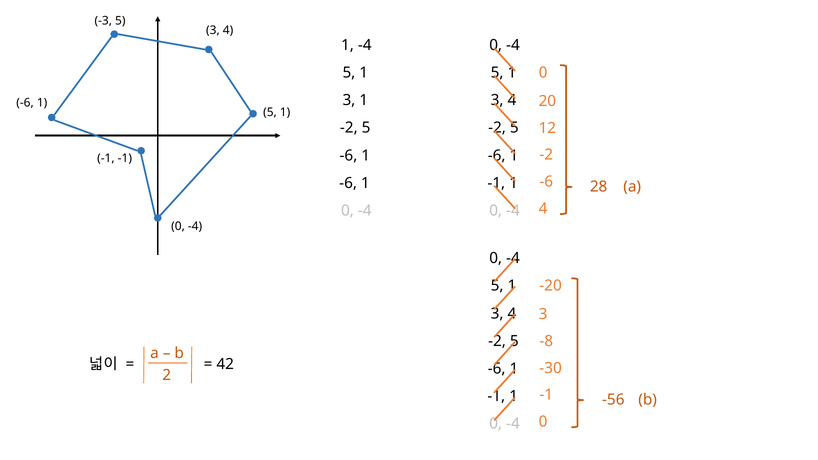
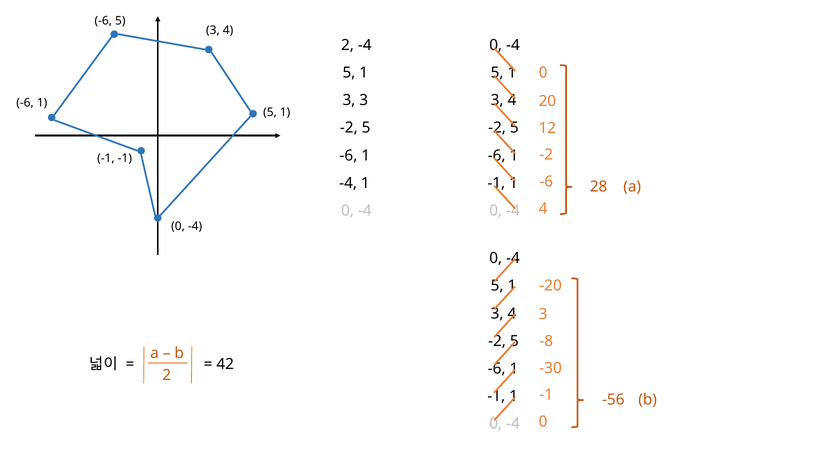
-3: -3 -> -6 (103, 21)
1: 1 -> 2 (347, 45)
3 1: 1 -> 3 (364, 100)
-6: -6 -> -4 (348, 183)
